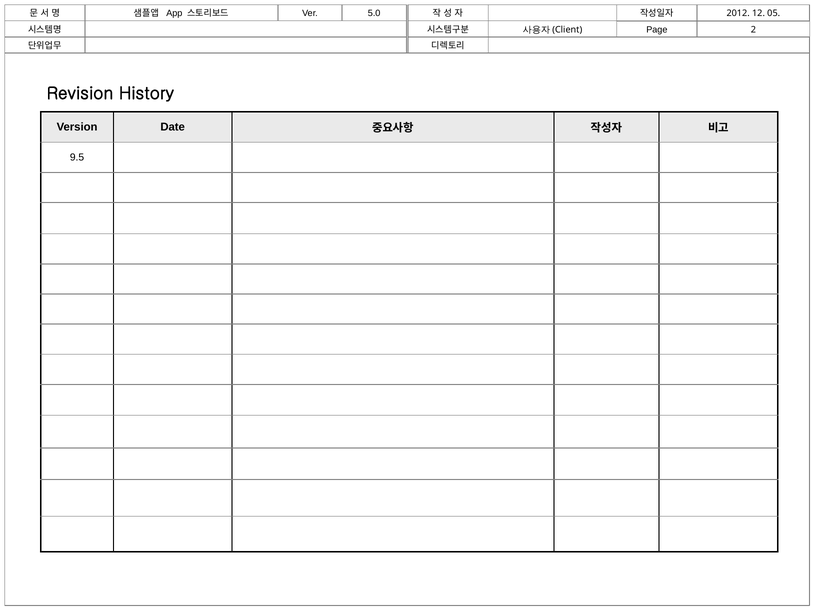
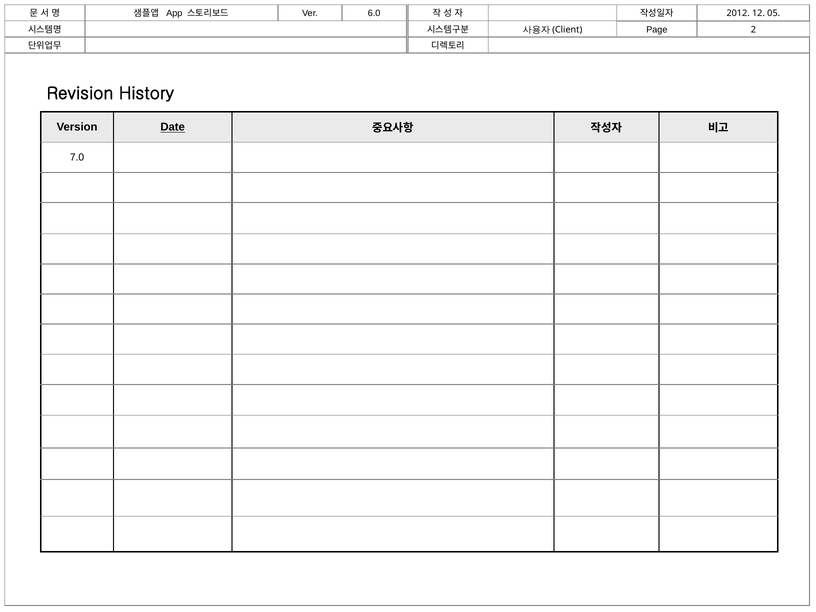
5.0: 5.0 -> 6.0 (374, 13)
Date underline: none -> present (173, 127)
9.5: 9.5 -> 7.0 (77, 158)
